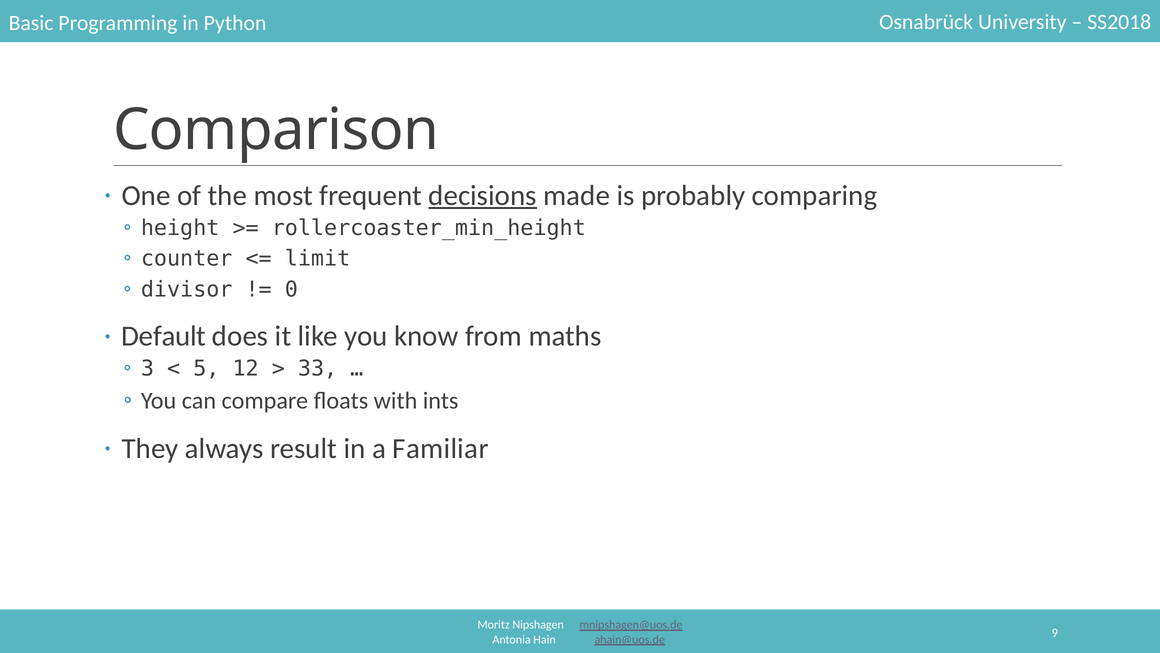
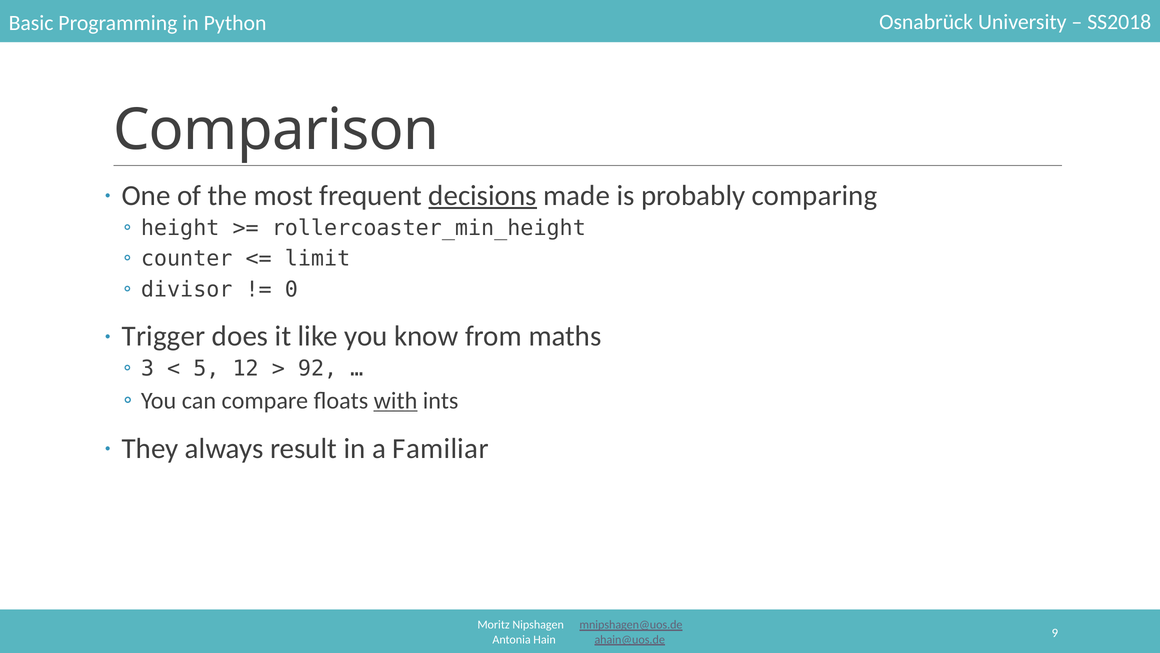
Default: Default -> Trigger (164, 336)
33: 33 -> 92 (318, 368)
with underline: none -> present (396, 400)
